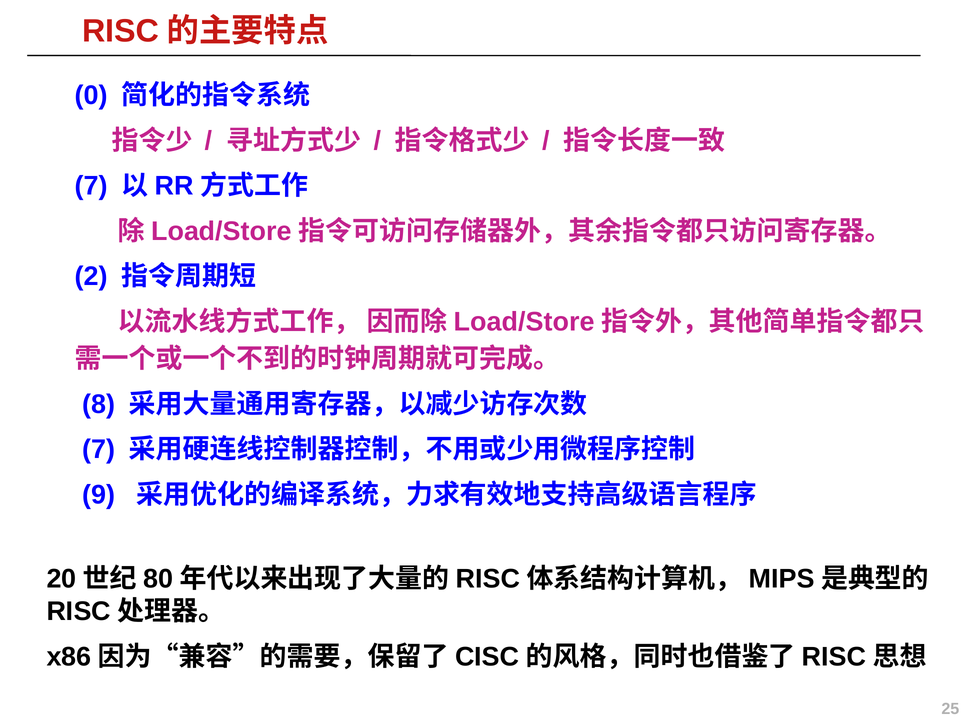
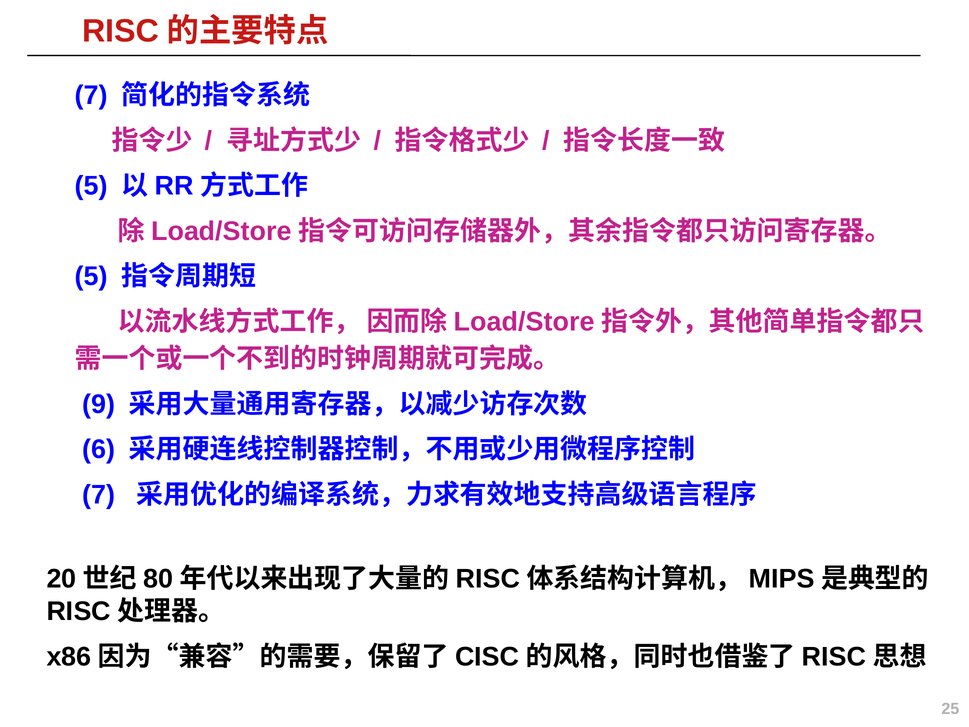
0: 0 -> 7 (91, 95)
7: 7 -> 5 (91, 186)
2: 2 -> 5 (91, 276)
8: 8 -> 9 (99, 404)
7: 7 -> 6 (99, 449)
9: 9 -> 7 (99, 494)
